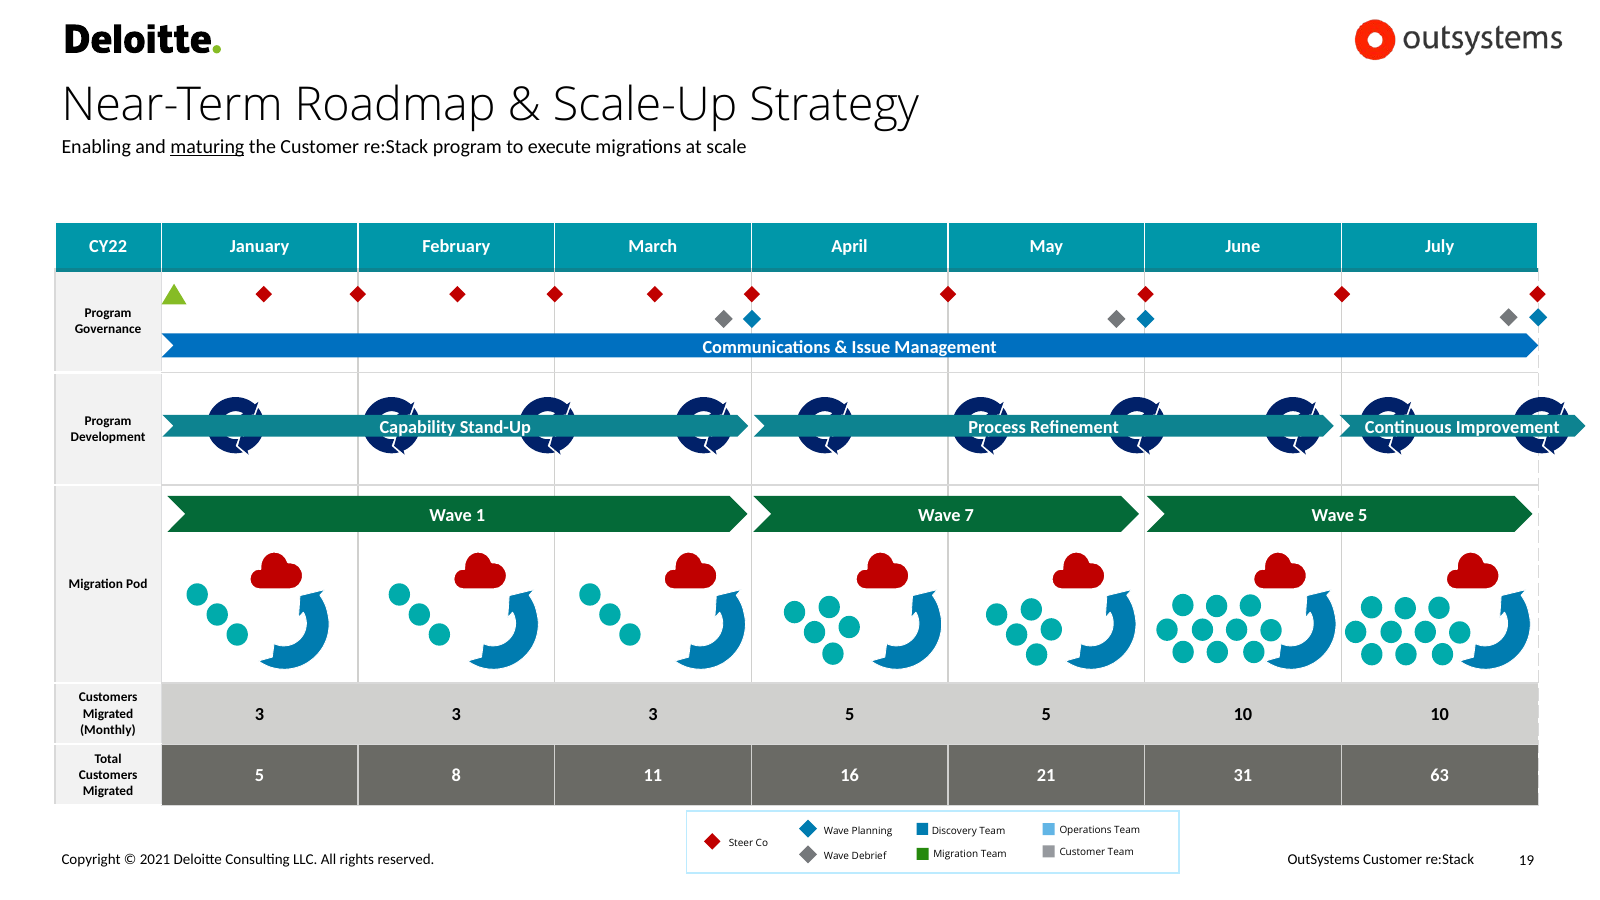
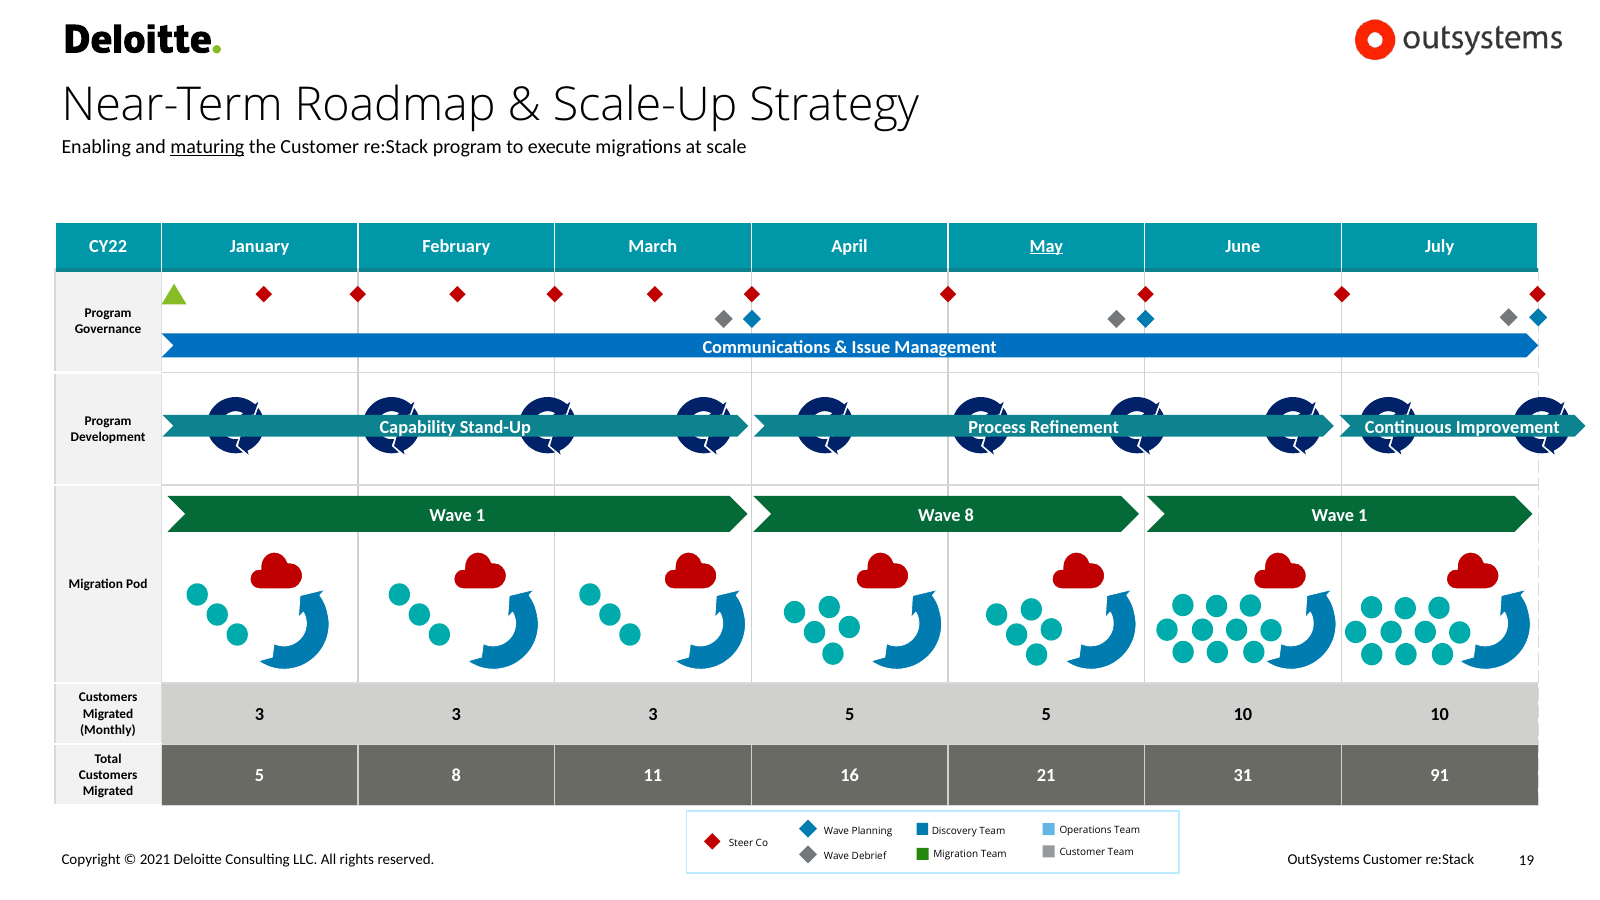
May underline: none -> present (1046, 246)
Wave 7: 7 -> 8 (969, 516)
5: 5 -> 1 (1363, 516)
63: 63 -> 91 (1440, 776)
